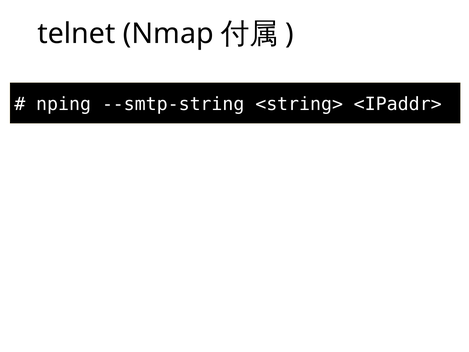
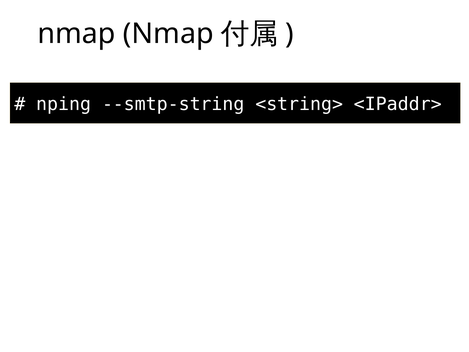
telnet: telnet -> nmap (76, 34)
